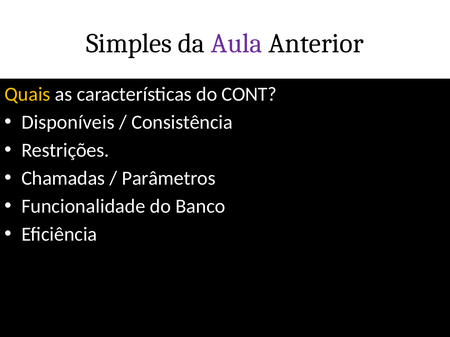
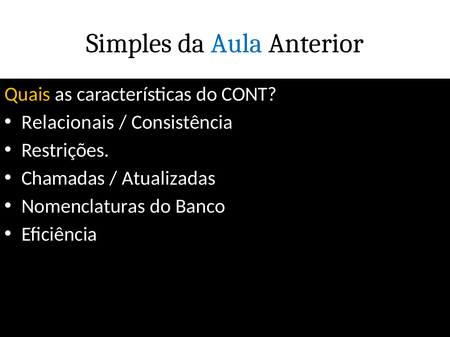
Aula colour: purple -> blue (237, 44)
Disponíveis: Disponíveis -> Relacionais (68, 122)
Parâmetros: Parâmetros -> Atualizadas (169, 179)
Funcionalidade: Funcionalidade -> Nomenclaturas (83, 207)
